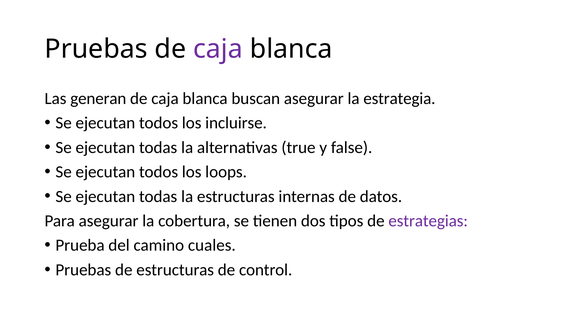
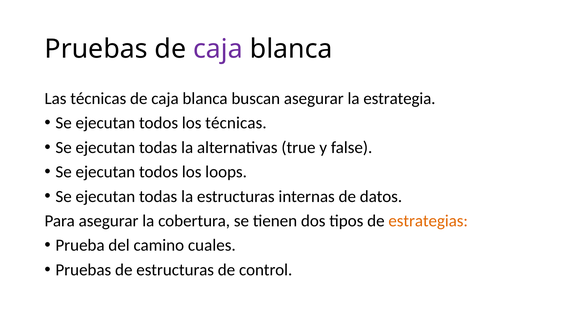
Las generan: generan -> técnicas (98, 99)
los incluirse: incluirse -> técnicas (236, 123)
estrategias colour: purple -> orange (428, 221)
